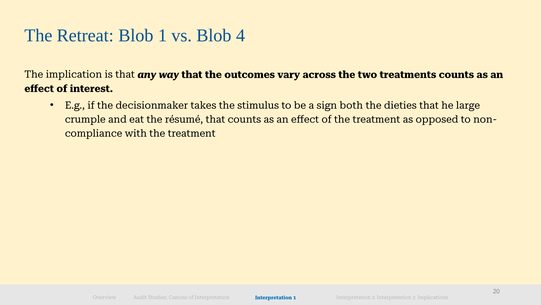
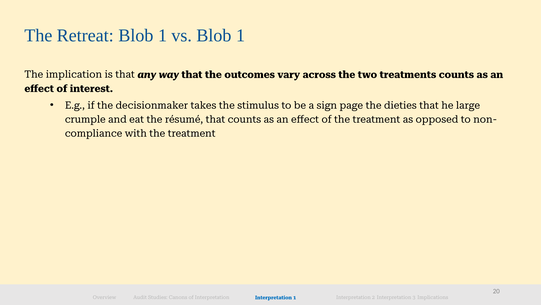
vs Blob 4: 4 -> 1 (241, 35)
both: both -> page (351, 105)
